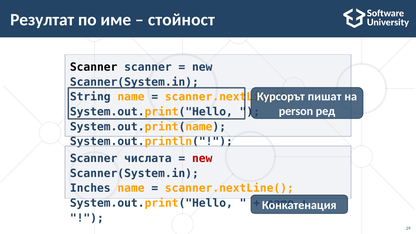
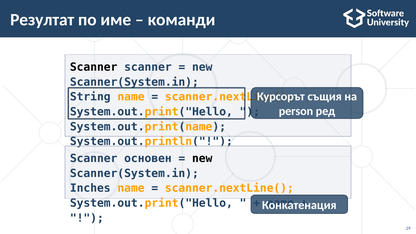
стойност: стойност -> команди (181, 20)
пишат: пишат -> същия (325, 97)
числата: числата -> основен (148, 159)
new colour: red -> black (202, 159)
